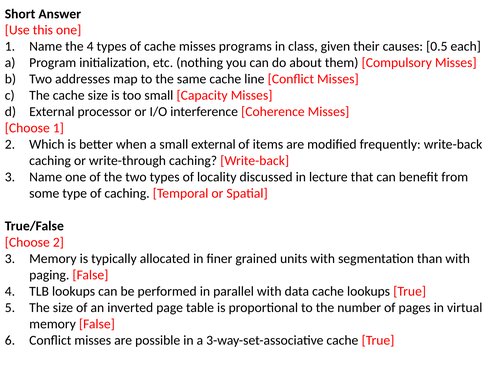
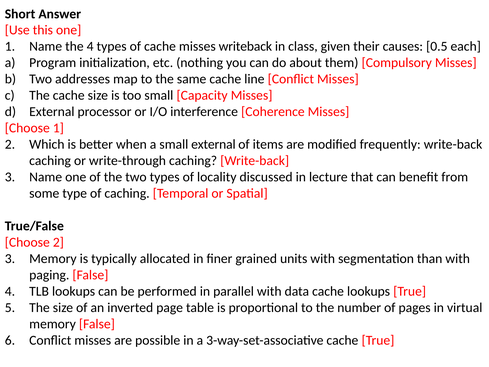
programs: programs -> writeback (245, 46)
